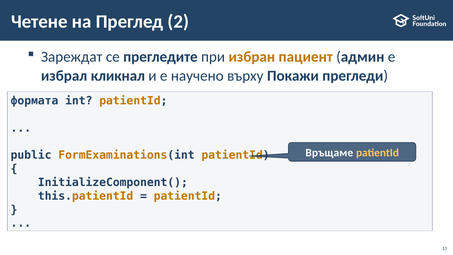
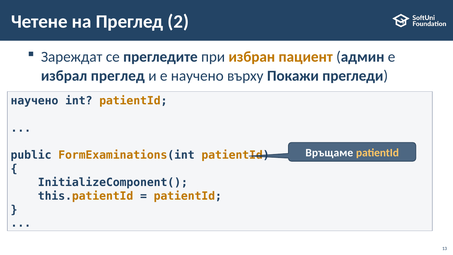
избрал кликнал: кликнал -> преглед (118, 76)
формата: формата -> научено (34, 101)
